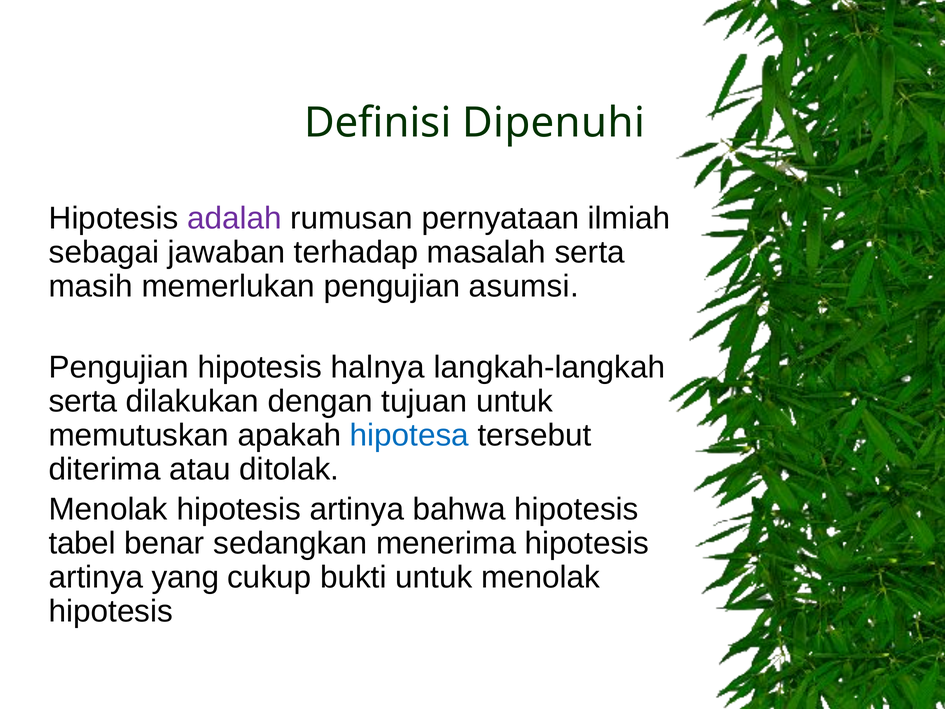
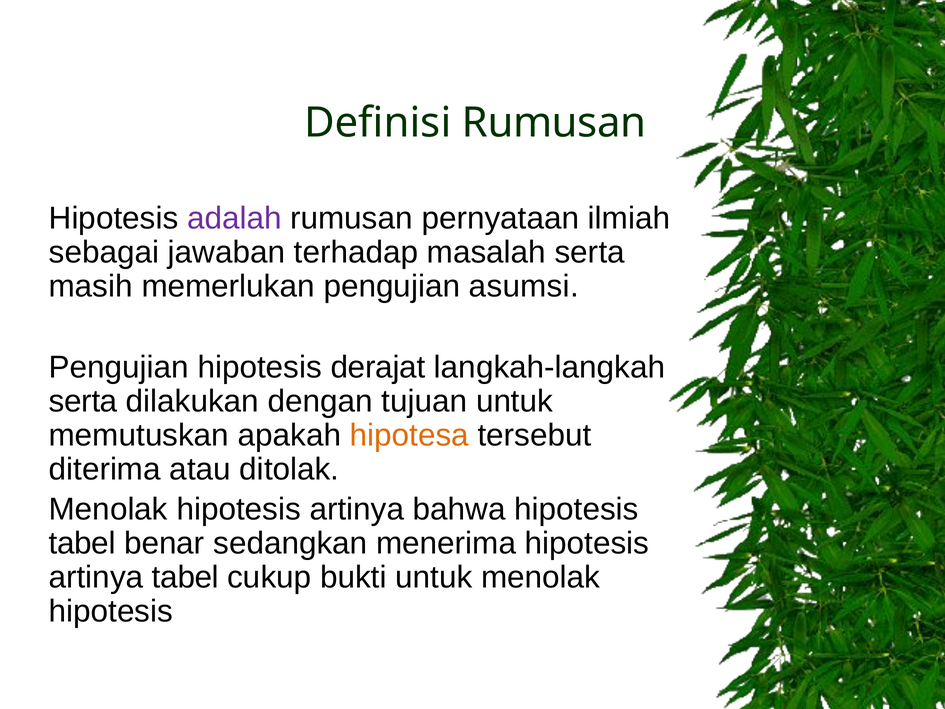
Definisi Dipenuhi: Dipenuhi -> Rumusan (554, 123)
halnya: halnya -> derajat (378, 367)
hipotesa colour: blue -> orange (409, 435)
artinya yang: yang -> tabel (185, 577)
